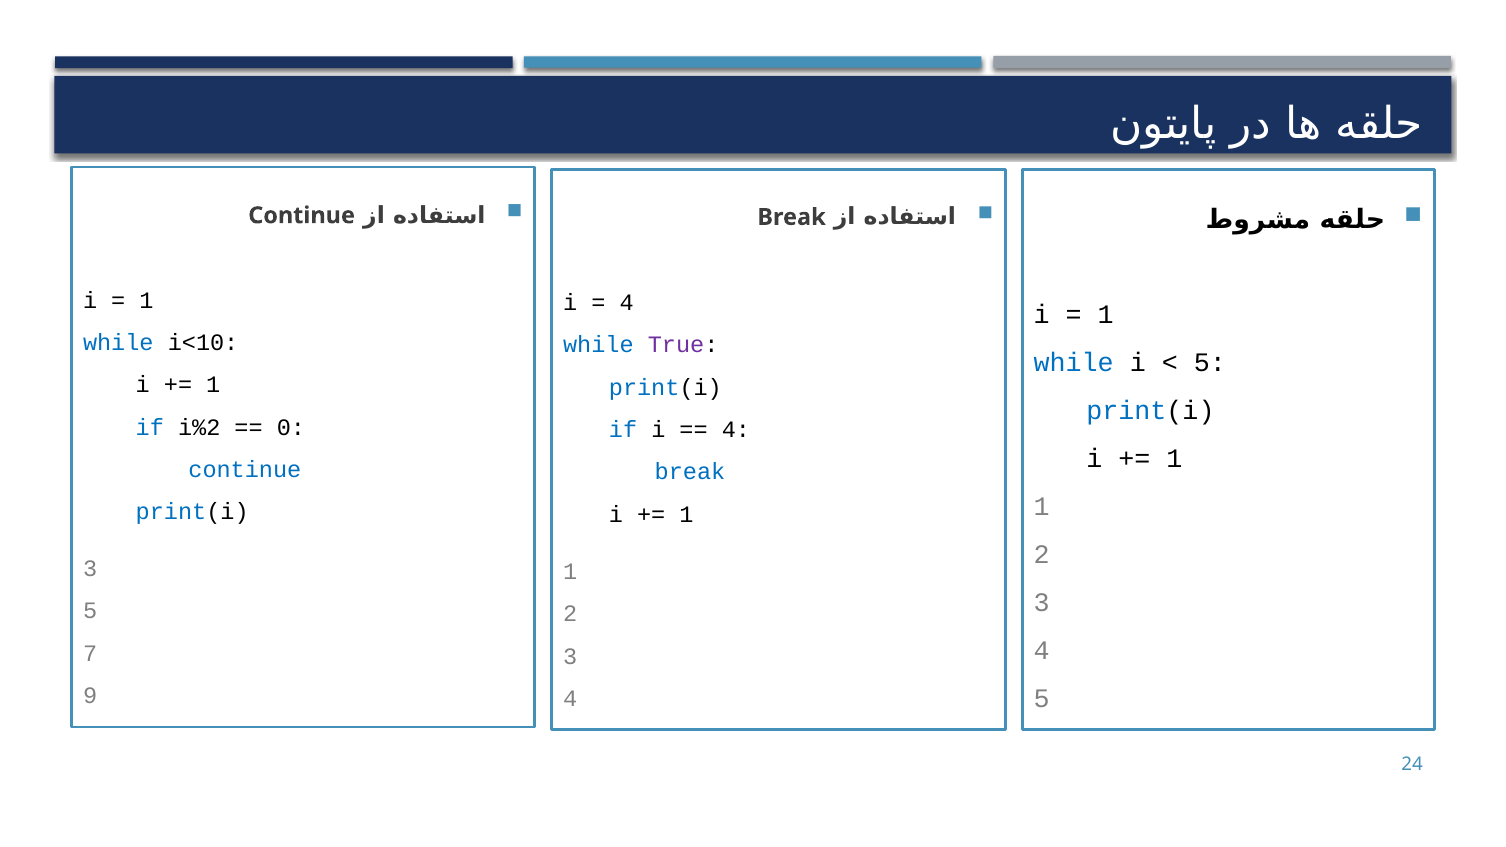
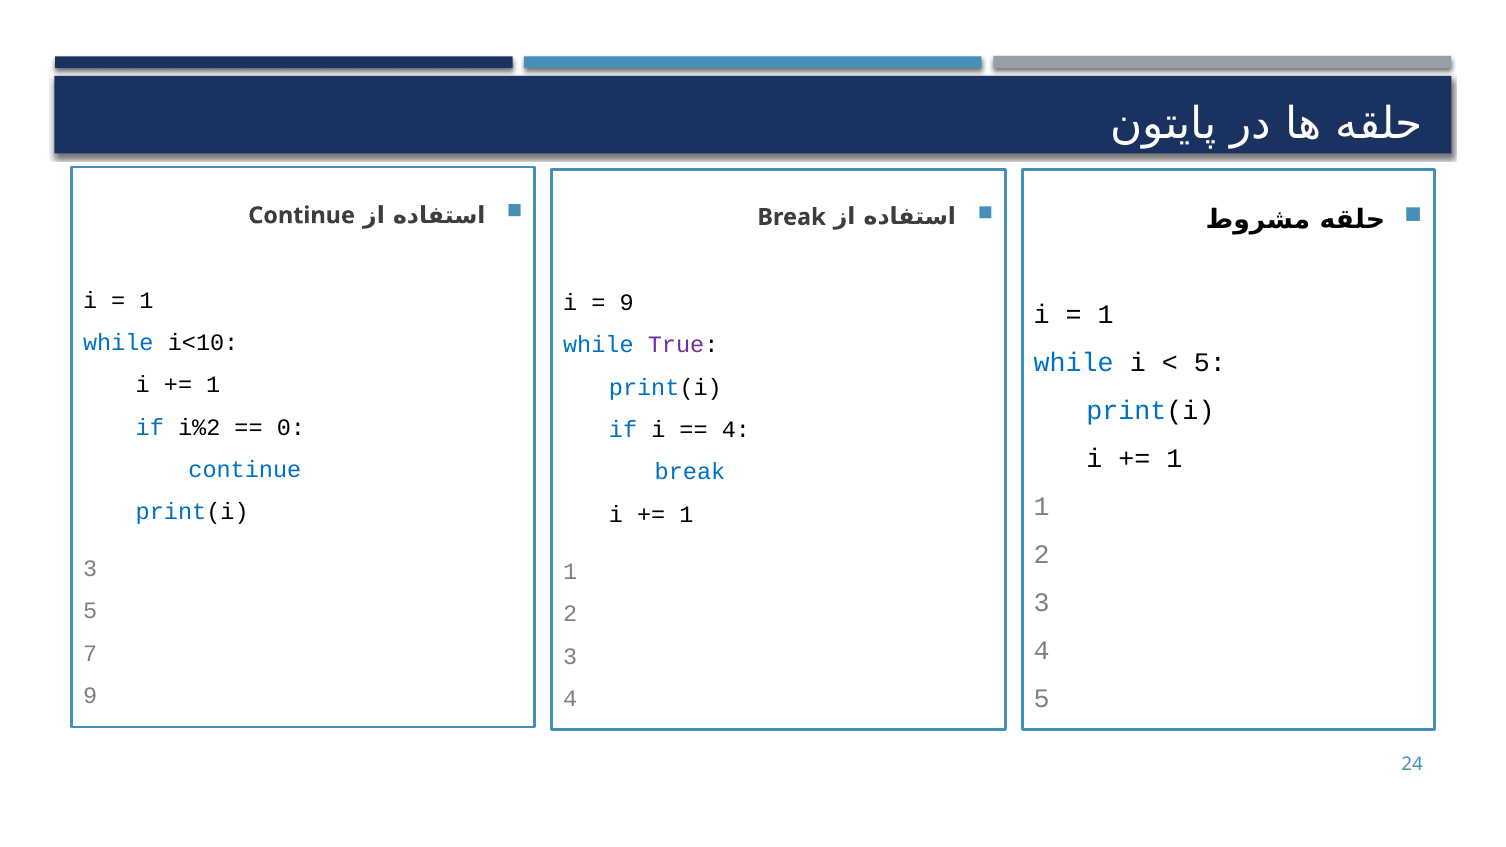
4: 4 -> 9 (627, 303)
